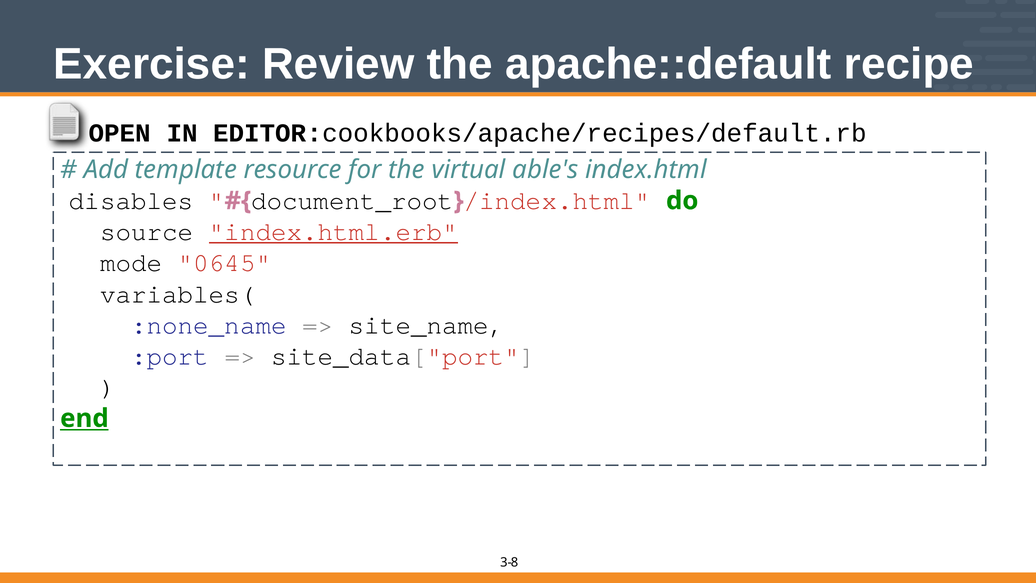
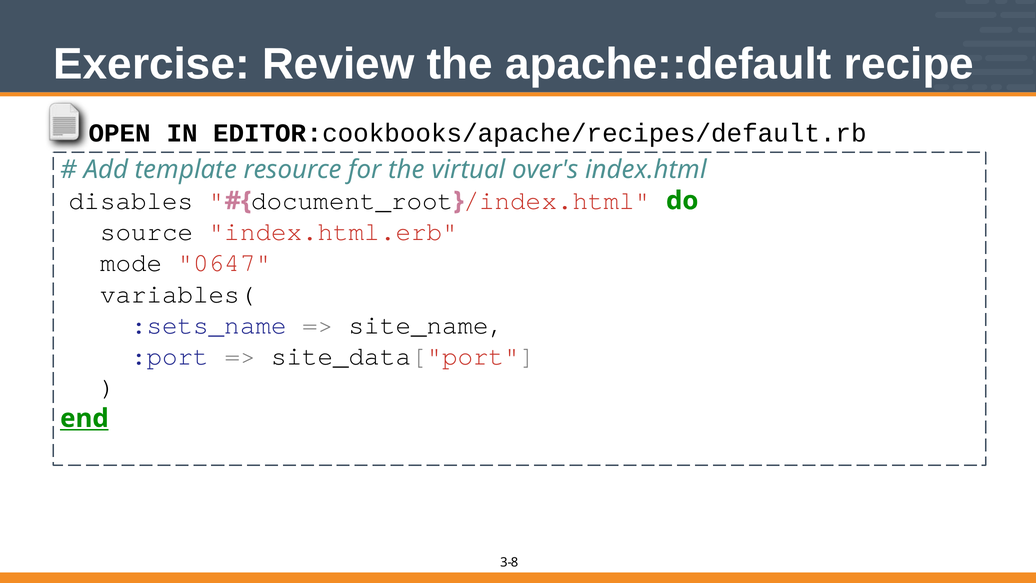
able's: able's -> over's (545, 170)
index.html.erb underline: present -> none (333, 232)
0645: 0645 -> 0647 (224, 263)
:none_name: :none_name -> :sets_name (209, 325)
